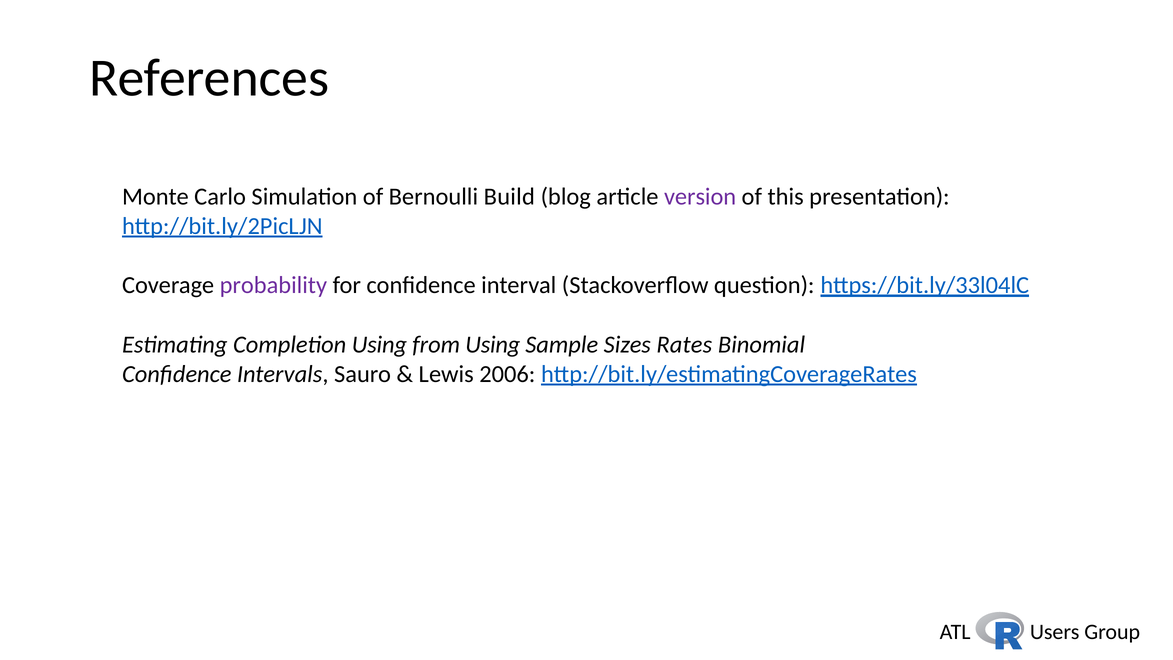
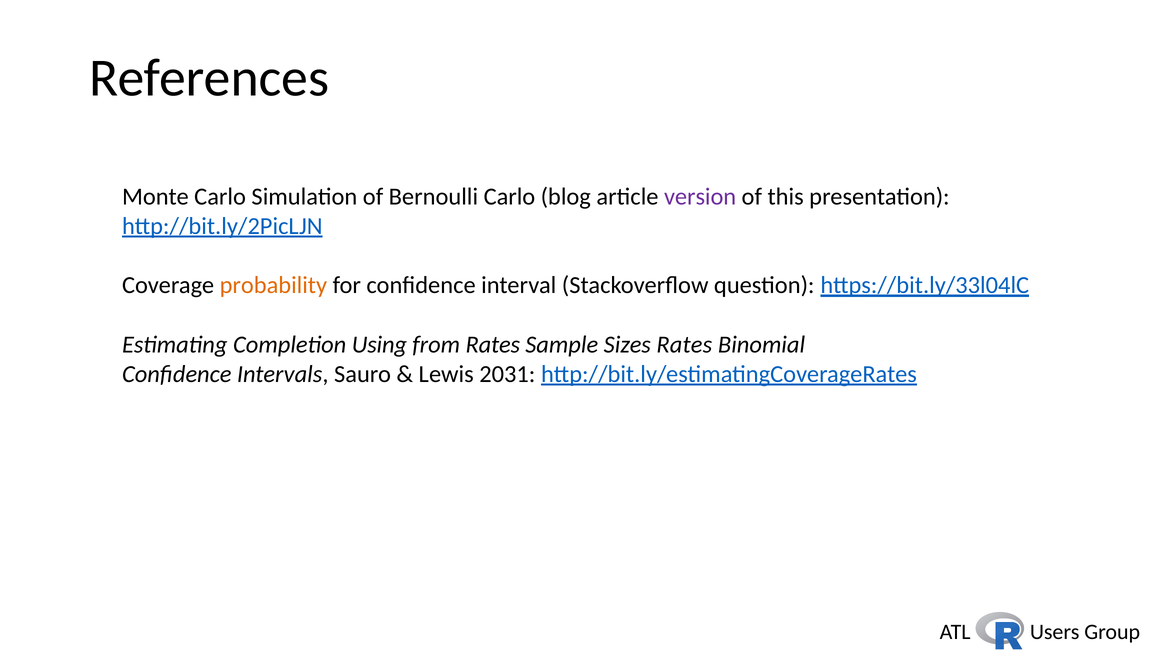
Bernoulli Build: Build -> Carlo (509, 197)
probability colour: purple -> orange (273, 285)
from Using: Using -> Rates (493, 344)
2006: 2006 -> 2031 (507, 374)
